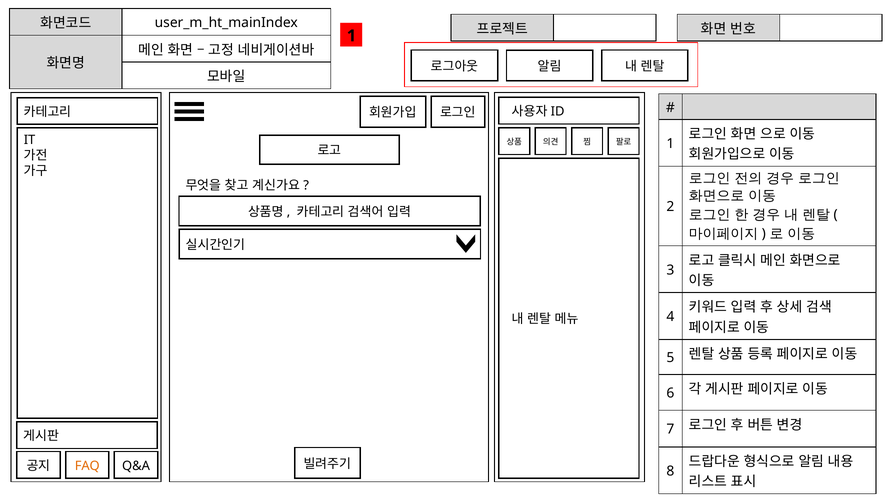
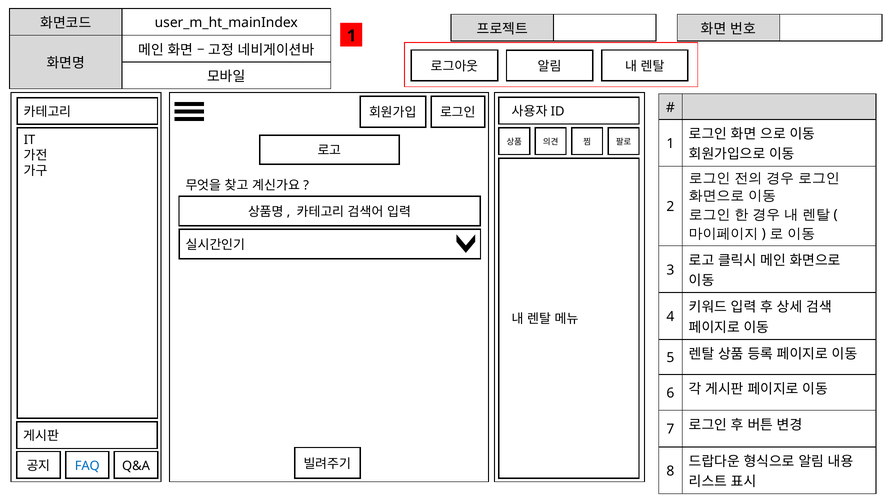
FAQ colour: orange -> blue (87, 466)
